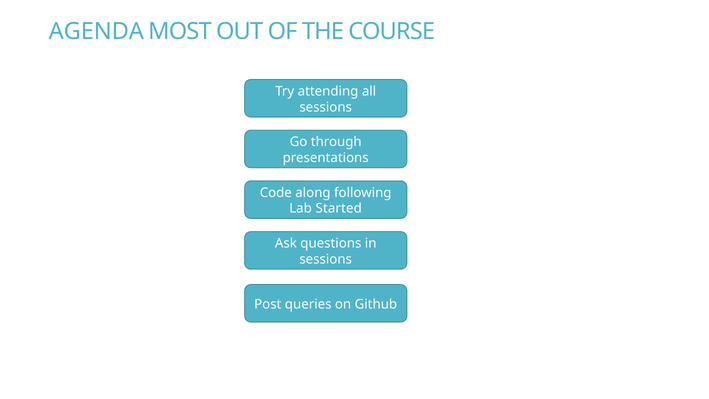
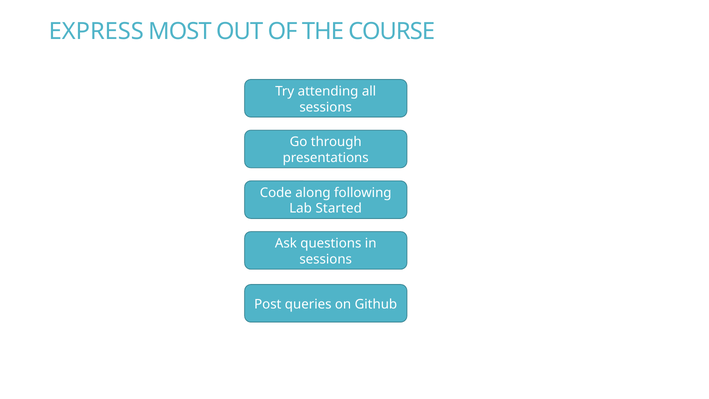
AGENDA: AGENDA -> EXPRESS (96, 32)
